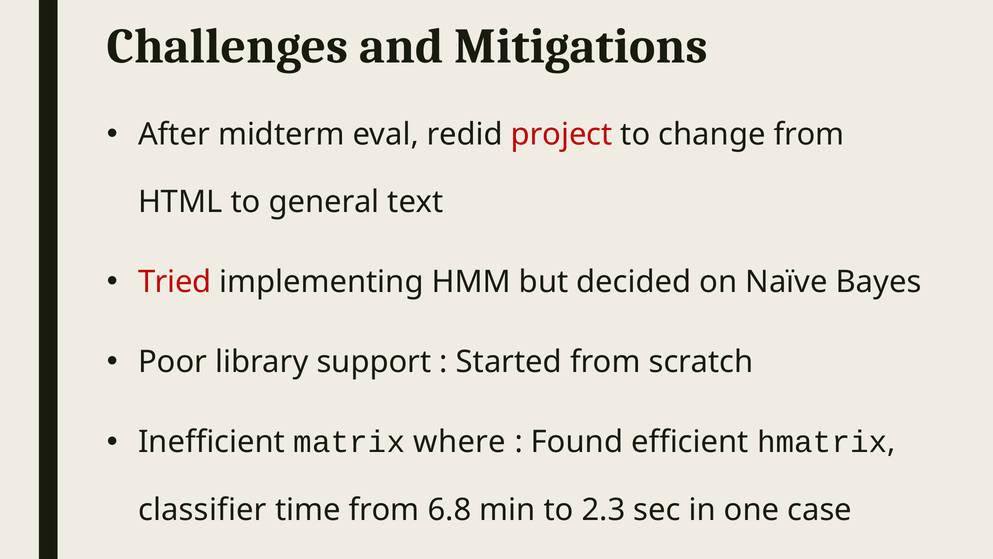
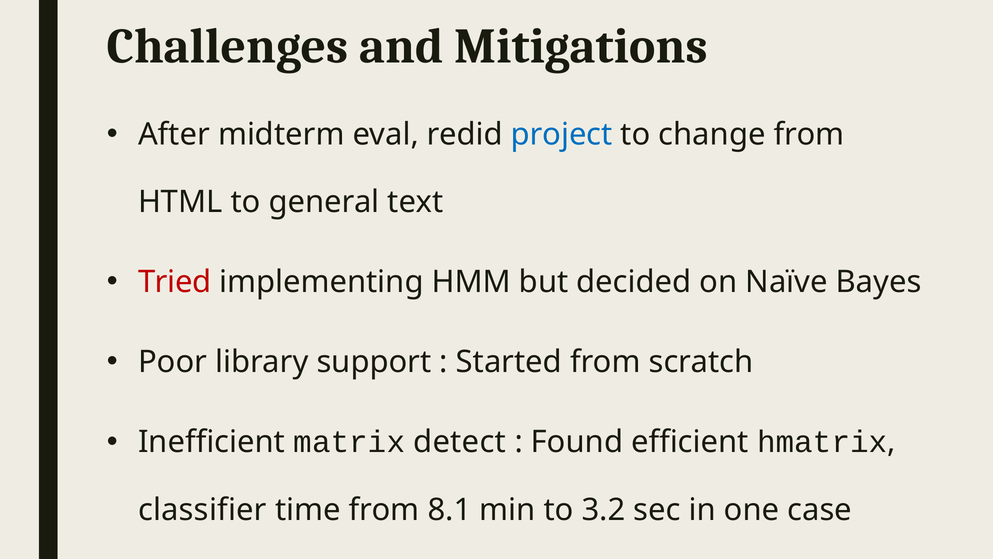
project colour: red -> blue (562, 134)
where: where -> detect (460, 442)
6.8: 6.8 -> 8.1 (449, 510)
2.3: 2.3 -> 3.2 (603, 510)
